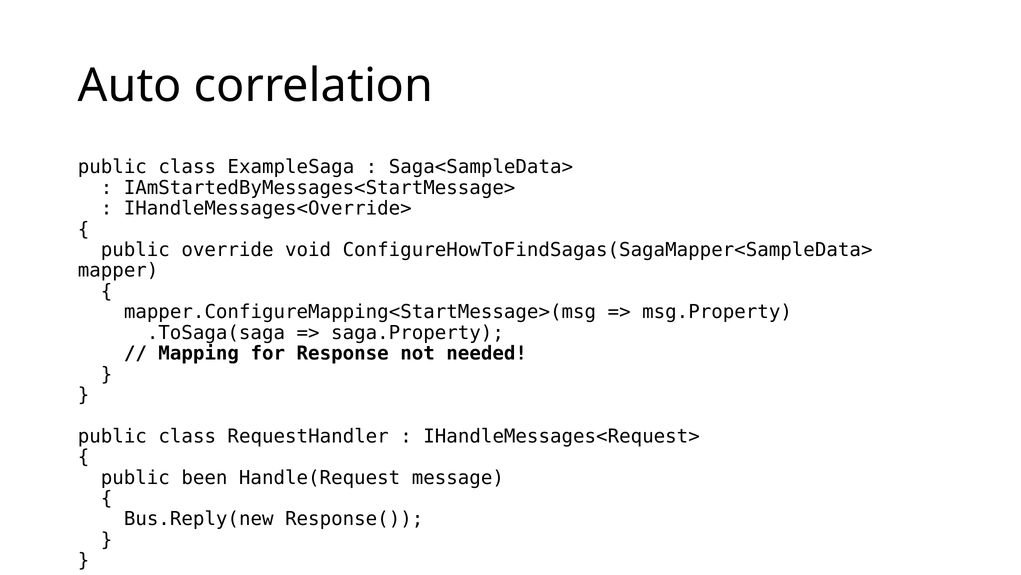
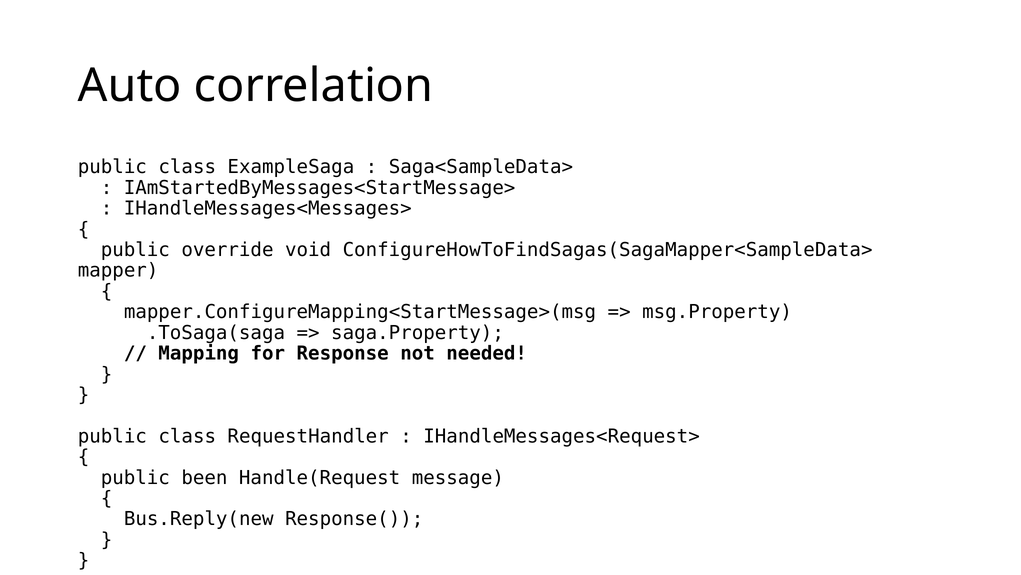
IHandleMessages<Override>: IHandleMessages<Override> -> IHandleMessages<Messages> (268, 208)
